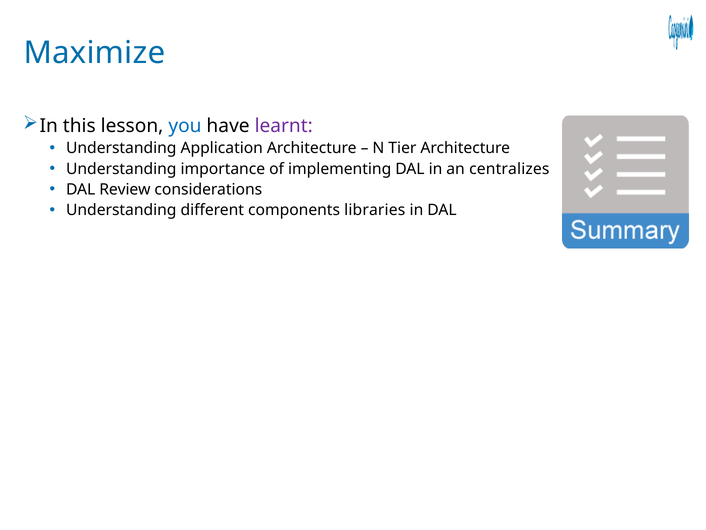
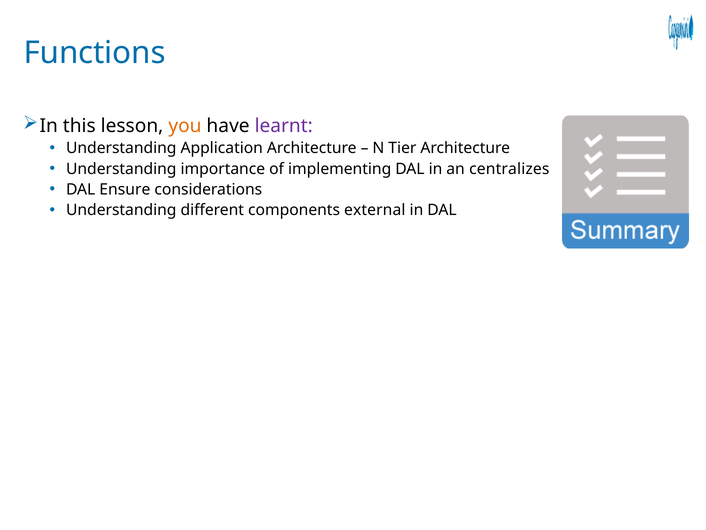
Maximize: Maximize -> Functions (95, 53)
you colour: blue -> orange (185, 126)
Review: Review -> Ensure (125, 189)
libraries: libraries -> external (375, 210)
